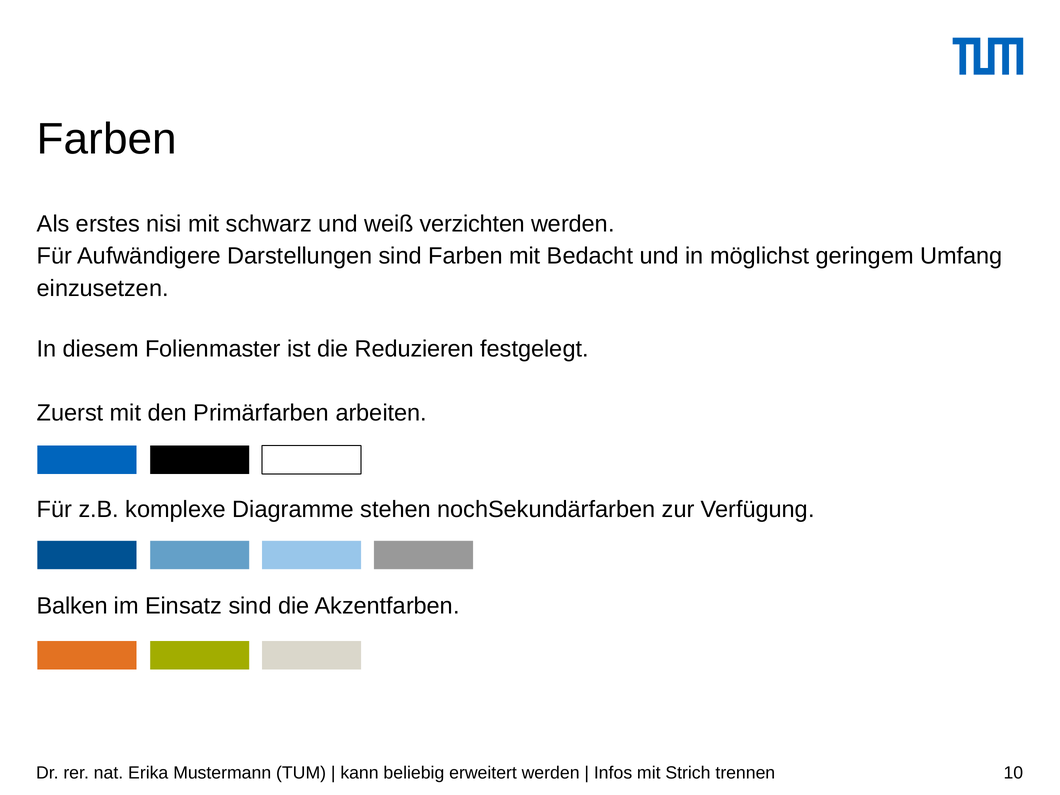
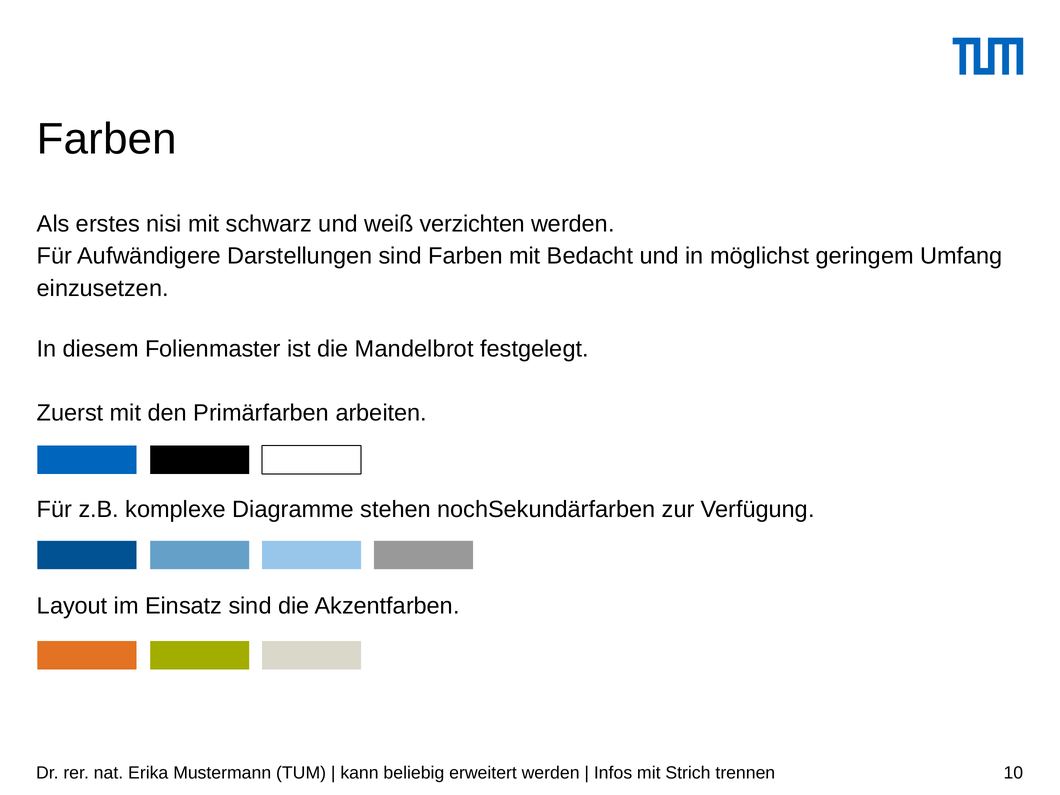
Reduzieren: Reduzieren -> Mandelbrot (414, 349)
Balken: Balken -> Layout (72, 606)
